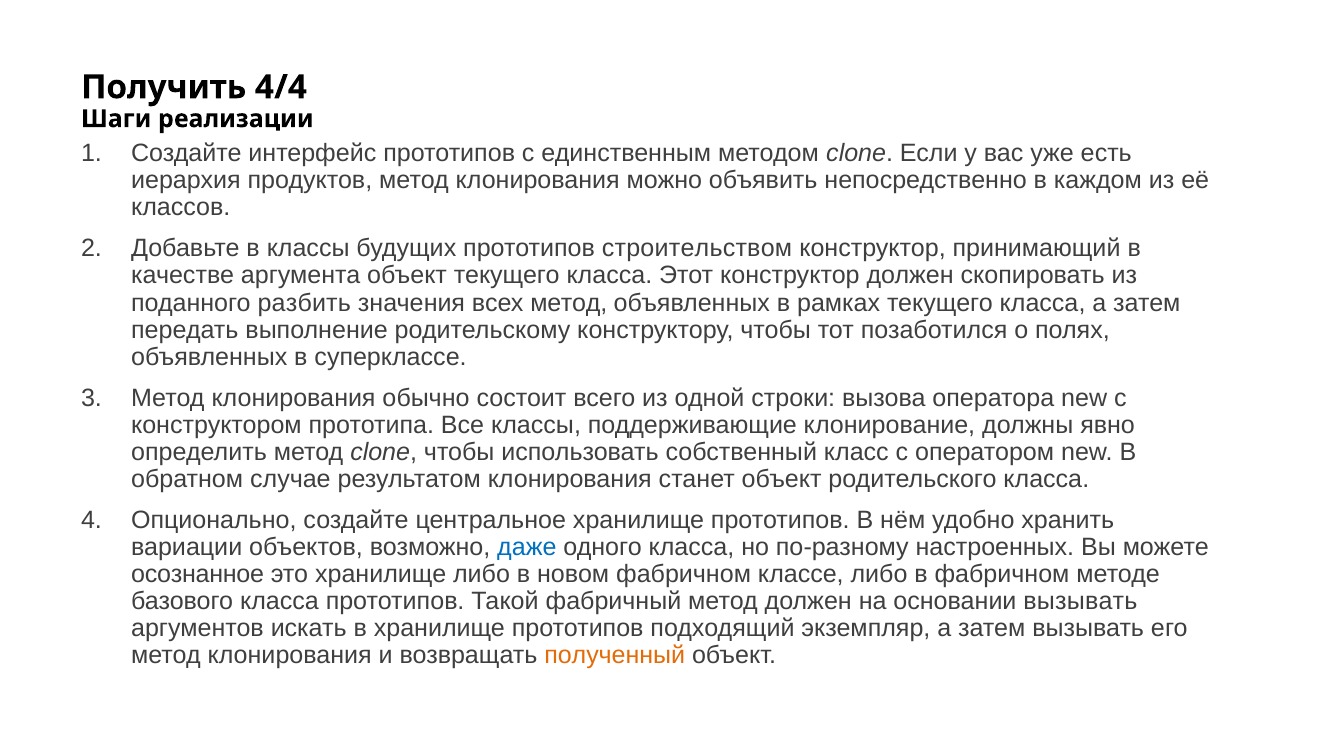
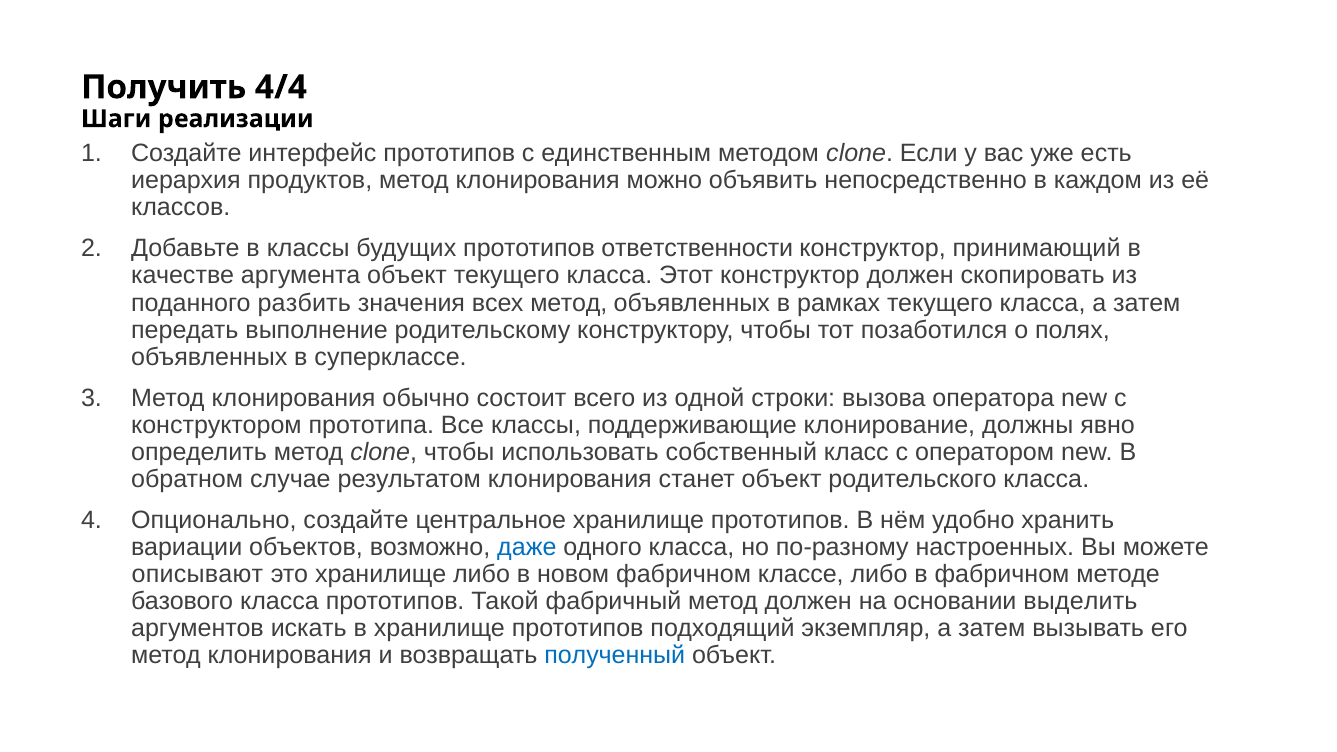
строительством: строительством -> ответственности (697, 249)
осознанное: осознанное -> описывают (197, 574)
основании вызывать: вызывать -> выделить (1080, 601)
полученный colour: orange -> blue (615, 656)
